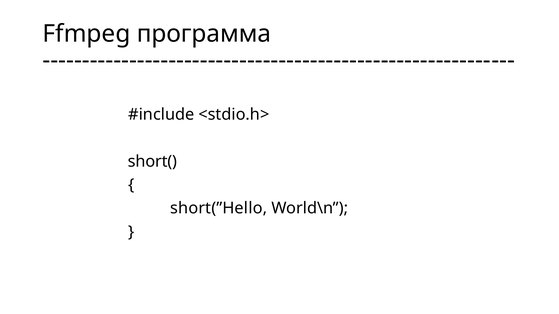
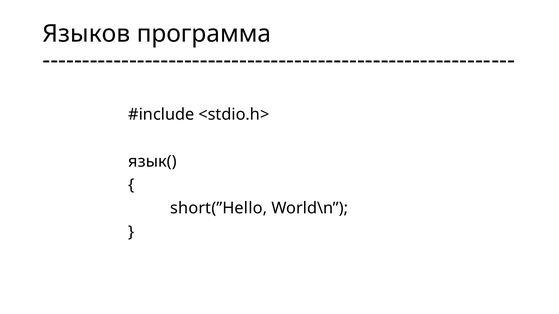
Ffmpeg: Ffmpeg -> Языков (86, 34)
short(: short( -> язык( (152, 162)
